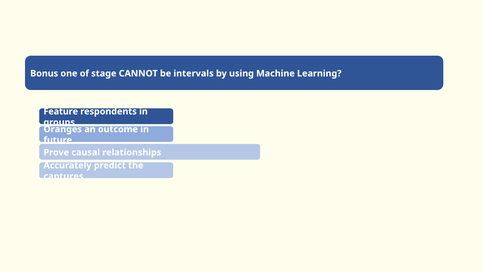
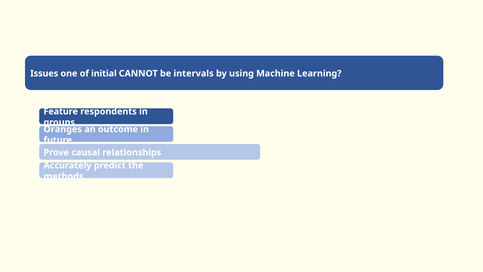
Bonus: Bonus -> Issues (44, 73)
stage: stage -> initial (104, 73)
captures: captures -> methods (64, 176)
